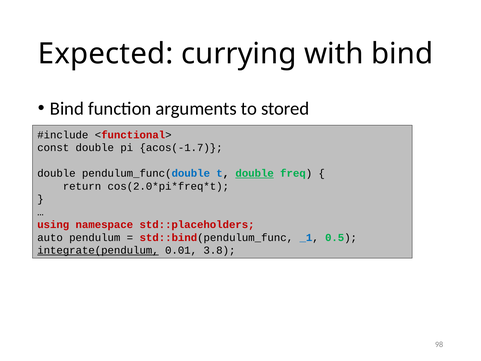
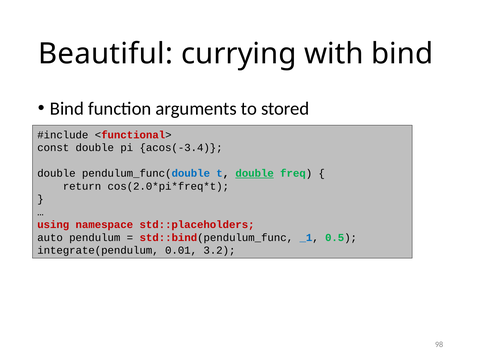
Expected: Expected -> Beautiful (106, 54)
acos(-1.7: acos(-1.7 -> acos(-3.4 (181, 148)
integrate(pendulum underline: present -> none (98, 250)
3.8: 3.8 -> 3.2 (219, 250)
